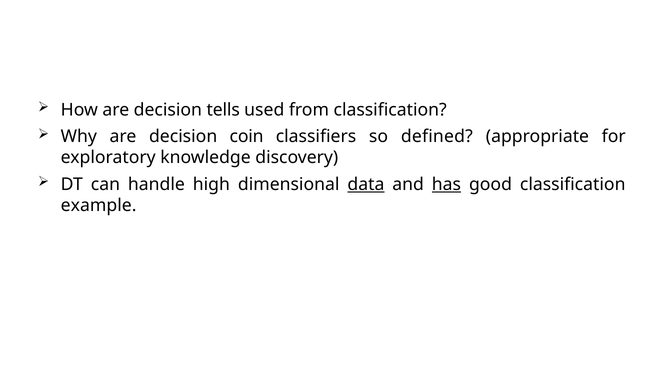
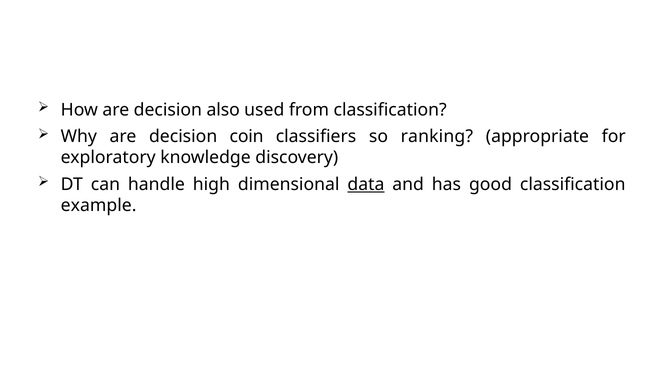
tells: tells -> also (223, 110)
defined: defined -> ranking (437, 137)
has underline: present -> none (446, 184)
